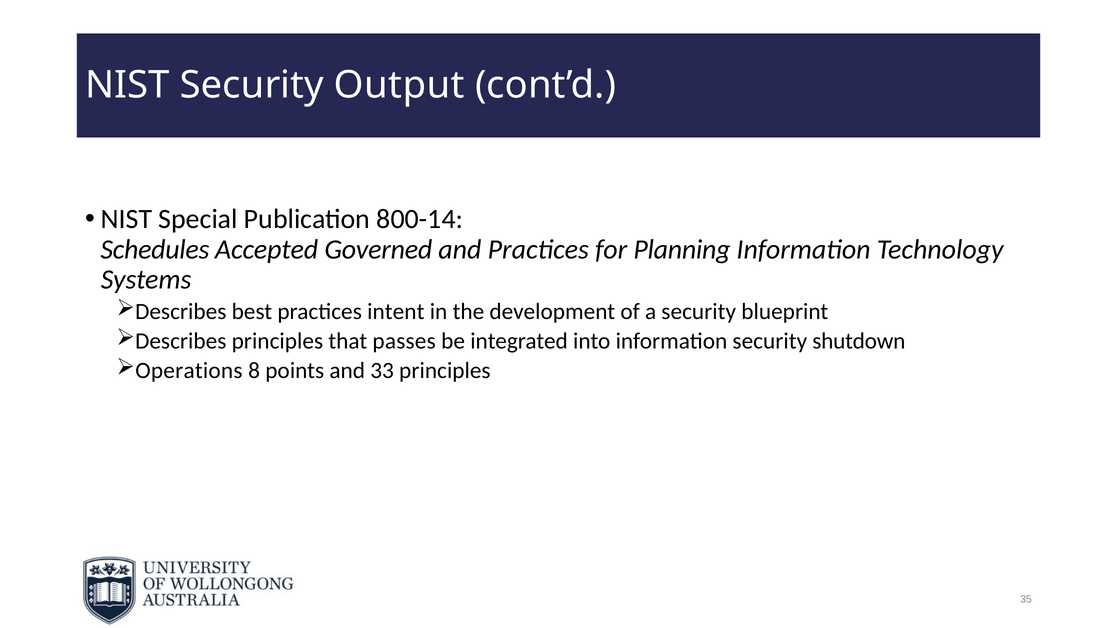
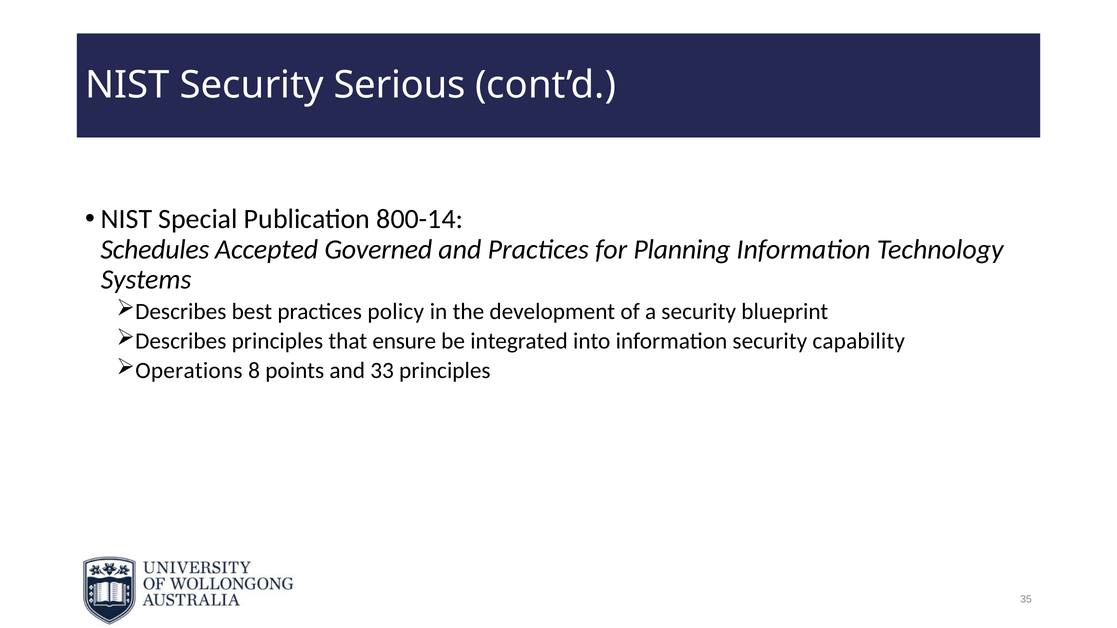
Output: Output -> Serious (400, 85)
intent: intent -> policy (396, 312)
passes: passes -> ensure (404, 341)
shutdown: shutdown -> capability (859, 341)
